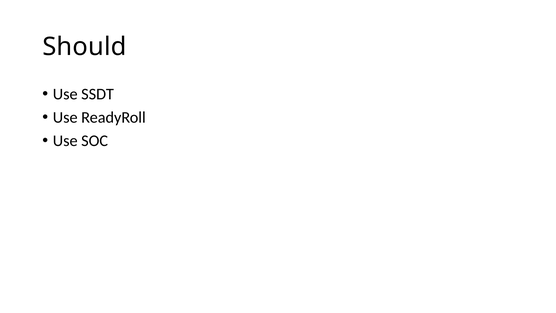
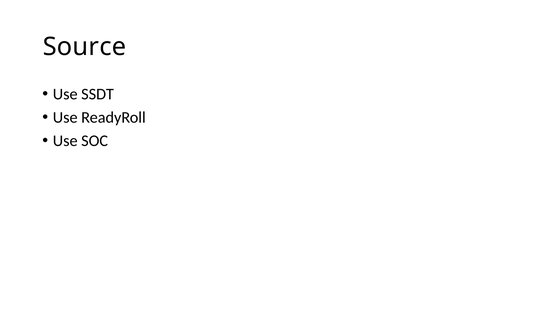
Should: Should -> Source (84, 47)
